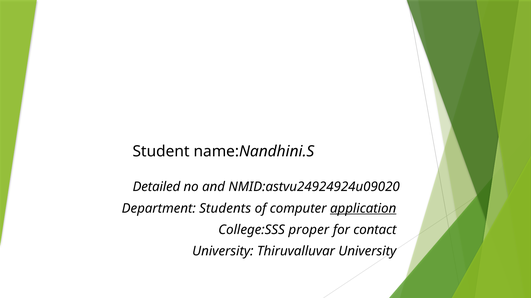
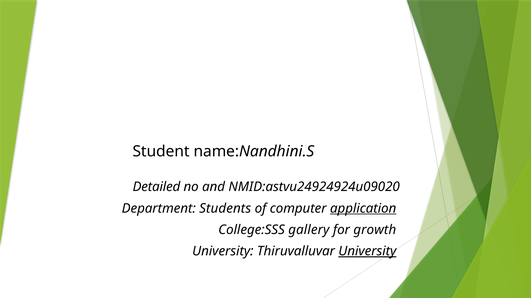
proper: proper -> gallery (309, 230)
contact: contact -> growth (375, 230)
University underline: none -> present (367, 252)
